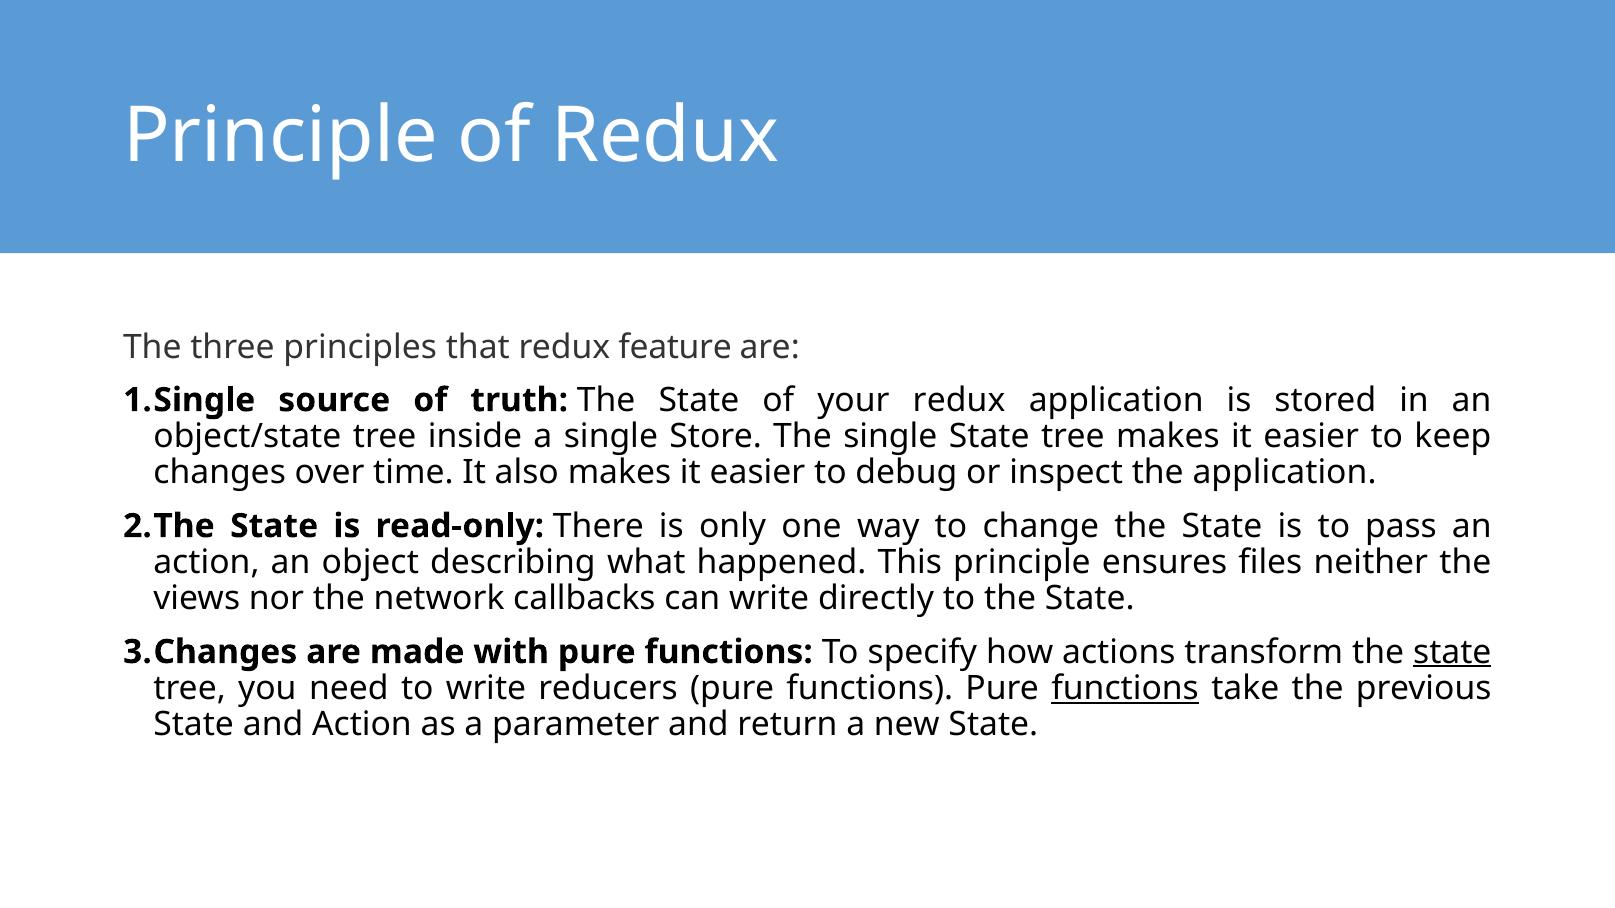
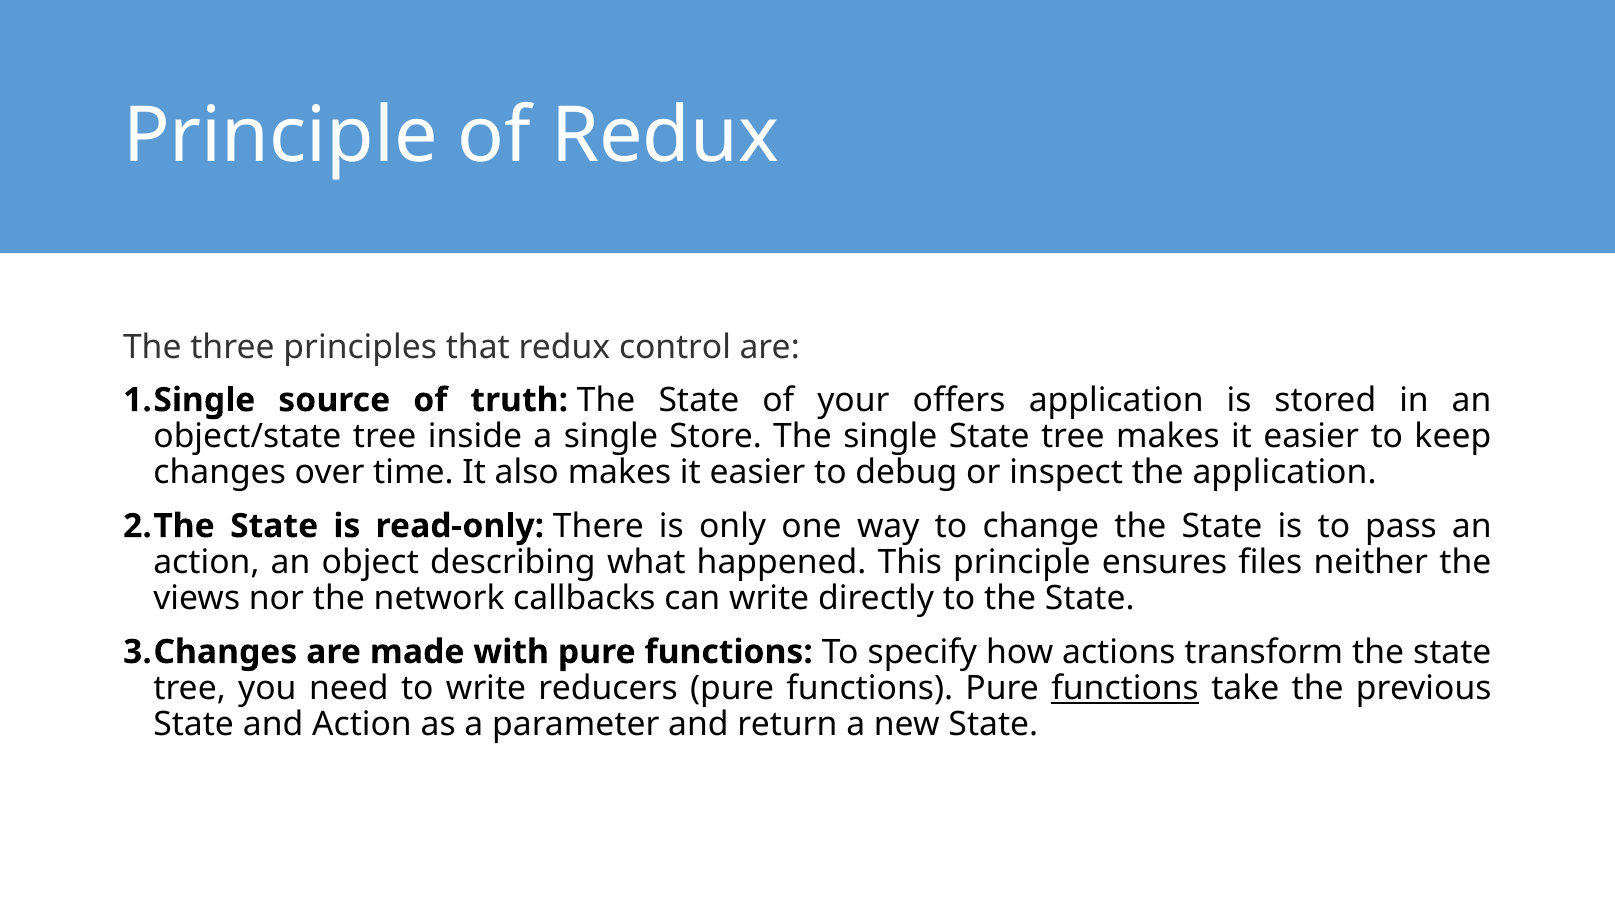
feature: feature -> control (675, 347)
your redux: redux -> offers (959, 400)
state underline: present -> none (1452, 652)
